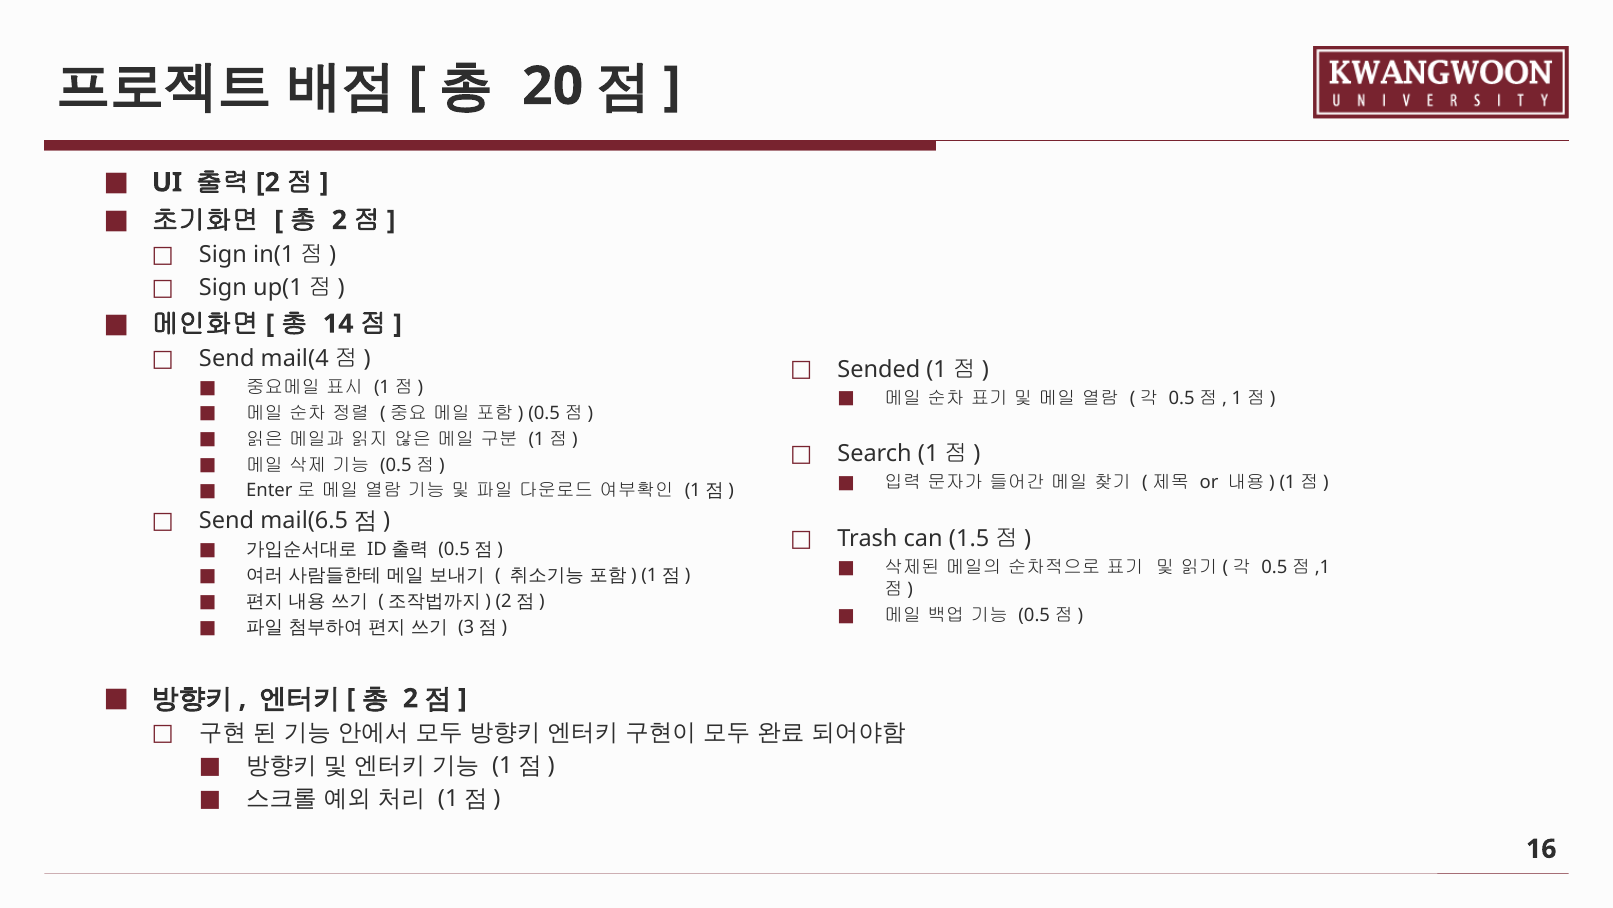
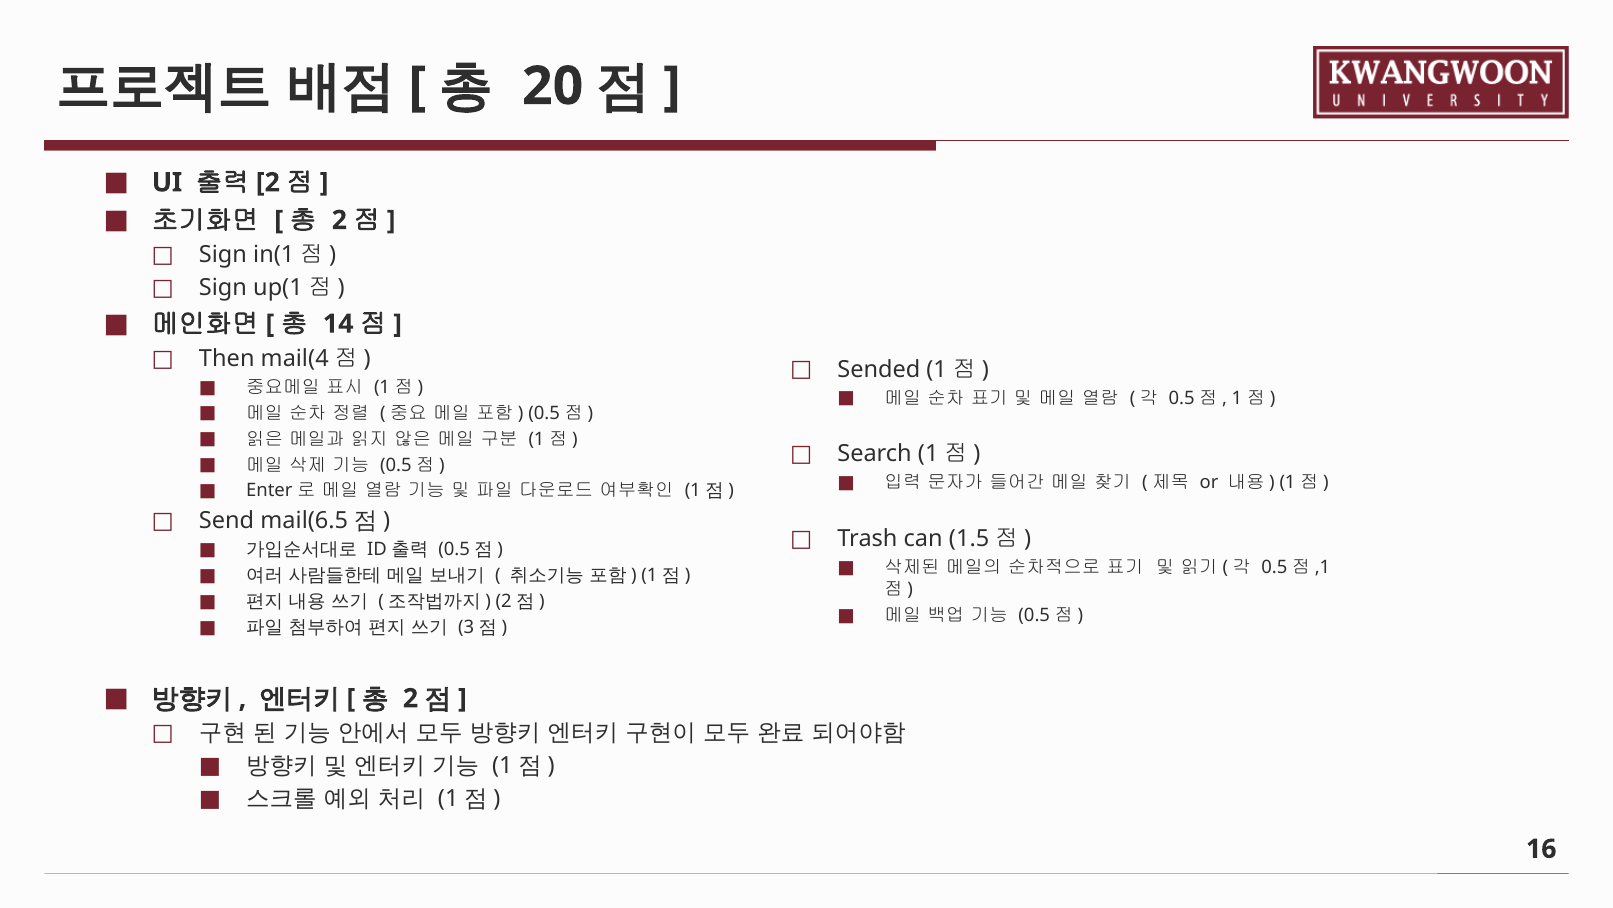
Send: Send -> Then (227, 358)
